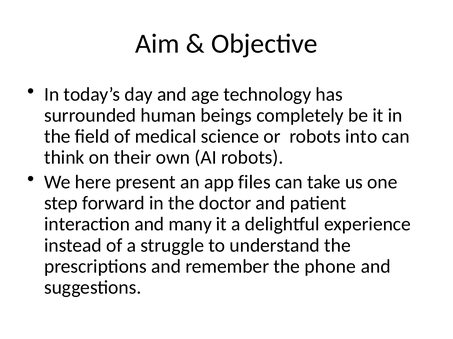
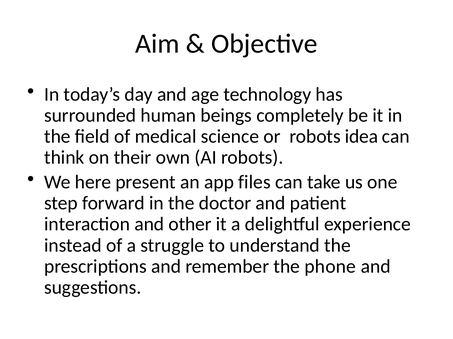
into: into -> idea (361, 137)
many: many -> other (190, 225)
